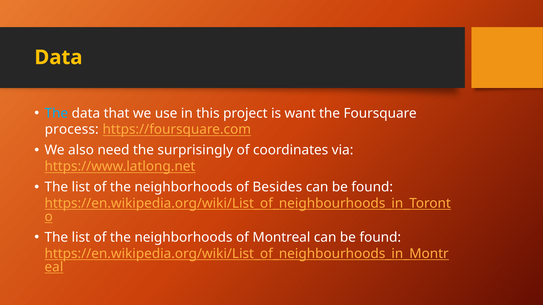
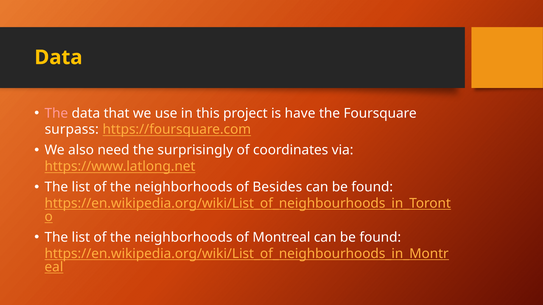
The colour: light blue -> pink (56, 113)
want: want -> have (300, 113)
process: process -> surpass (72, 130)
